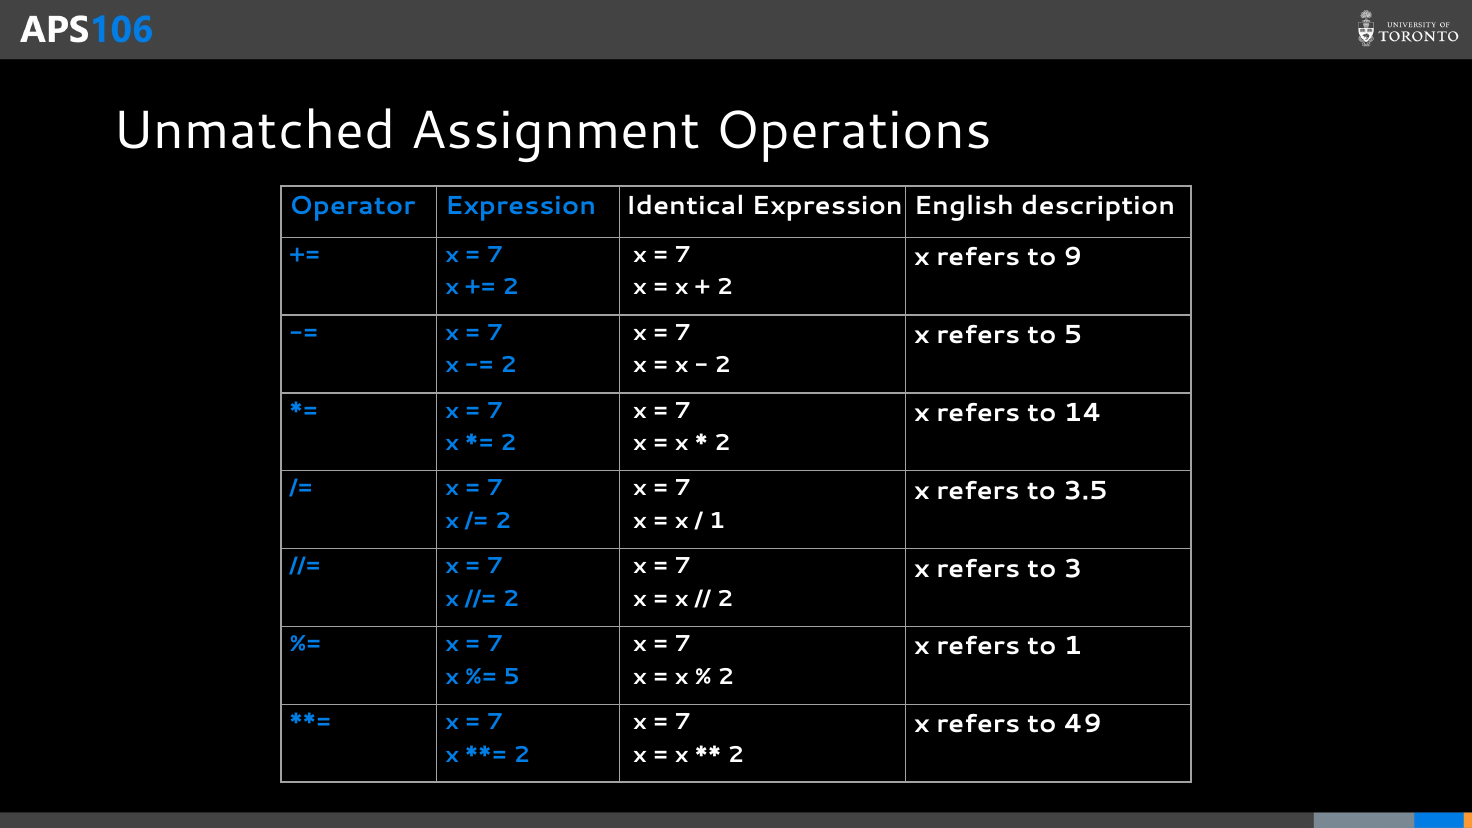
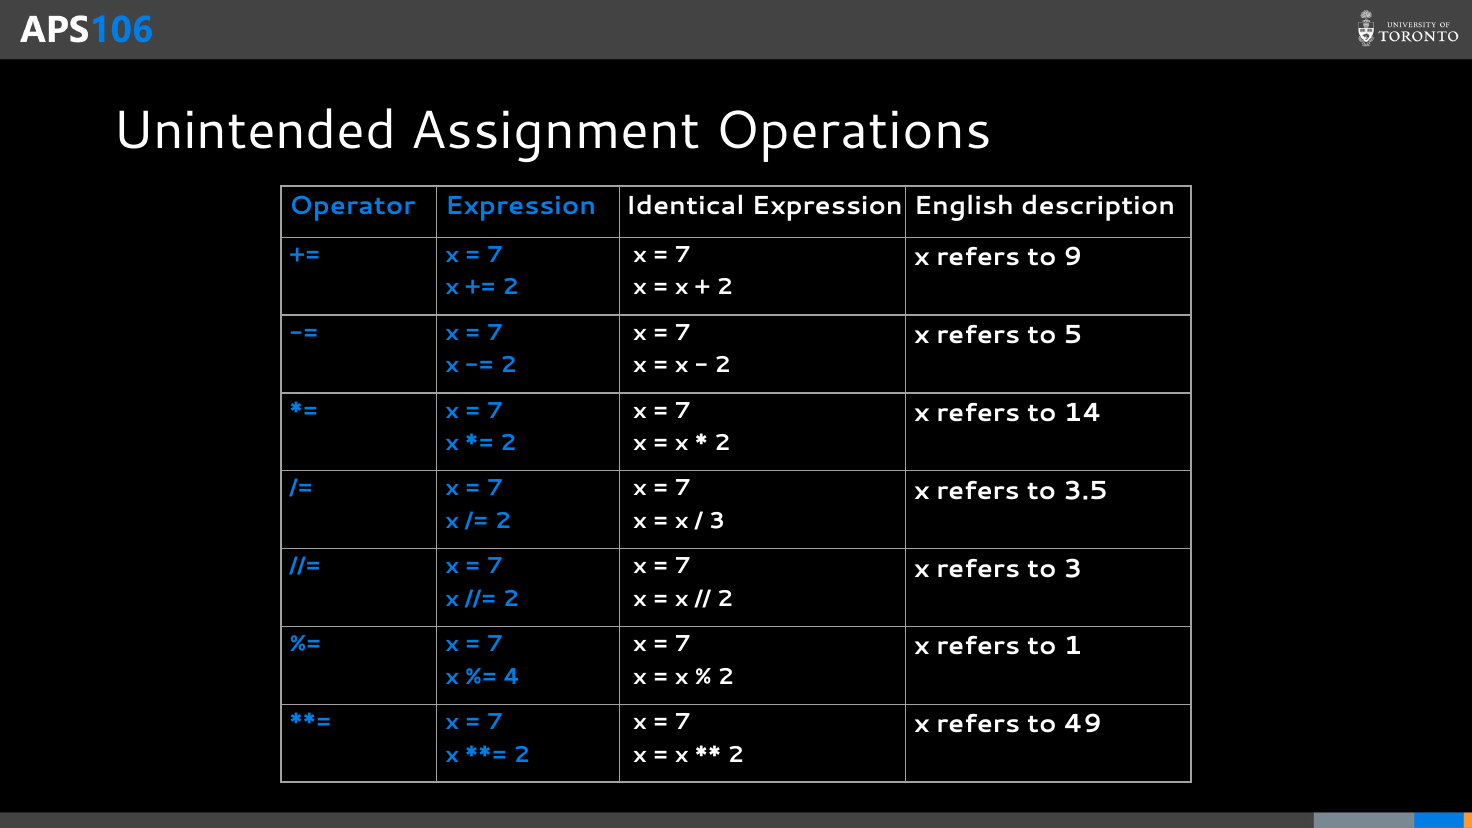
Unmatched: Unmatched -> Unintended (254, 130)
1: 1 -> 3 (717, 521)
5: 5 -> 4 (512, 677)
